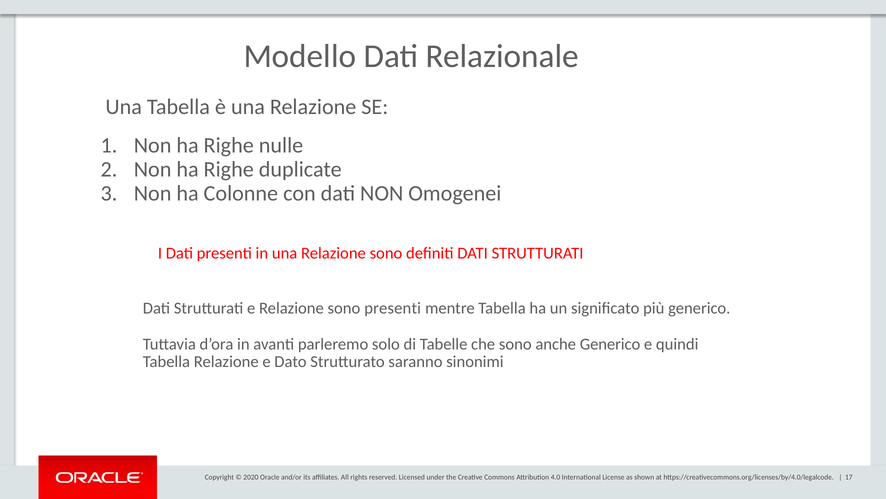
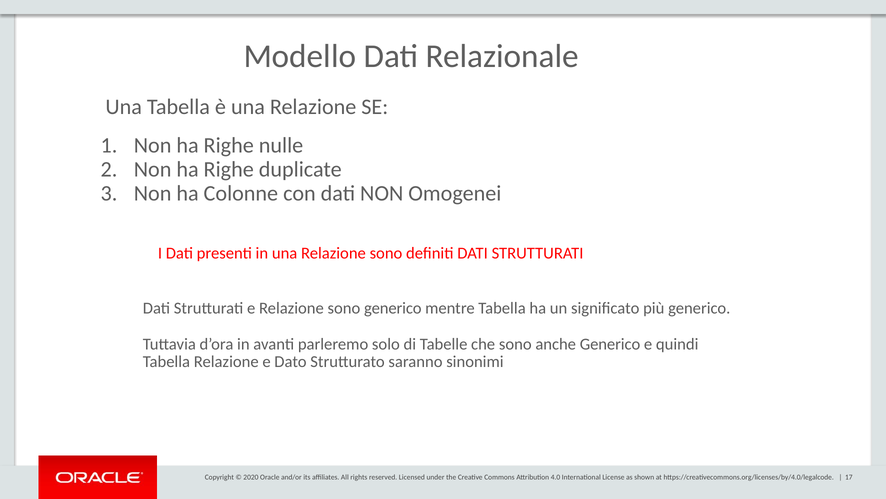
sono presenti: presenti -> generico (393, 308)
